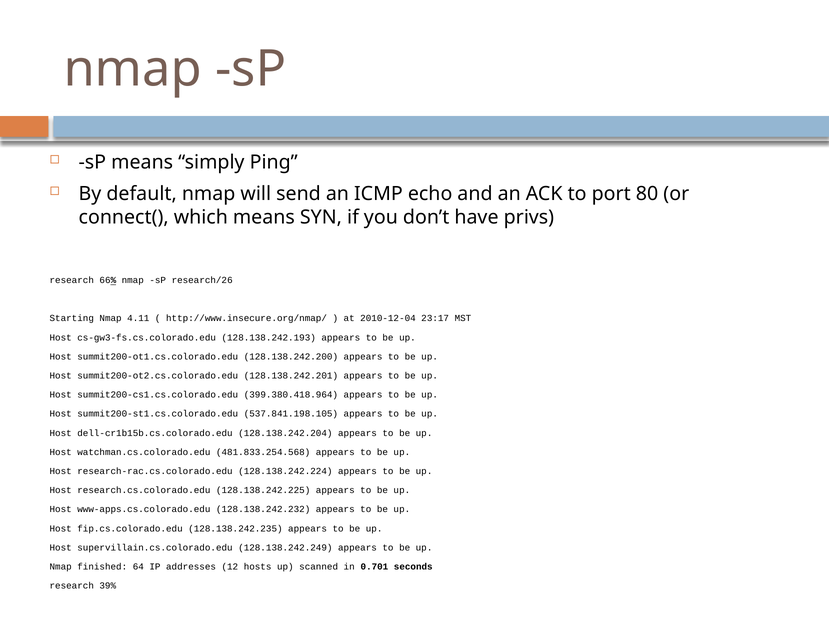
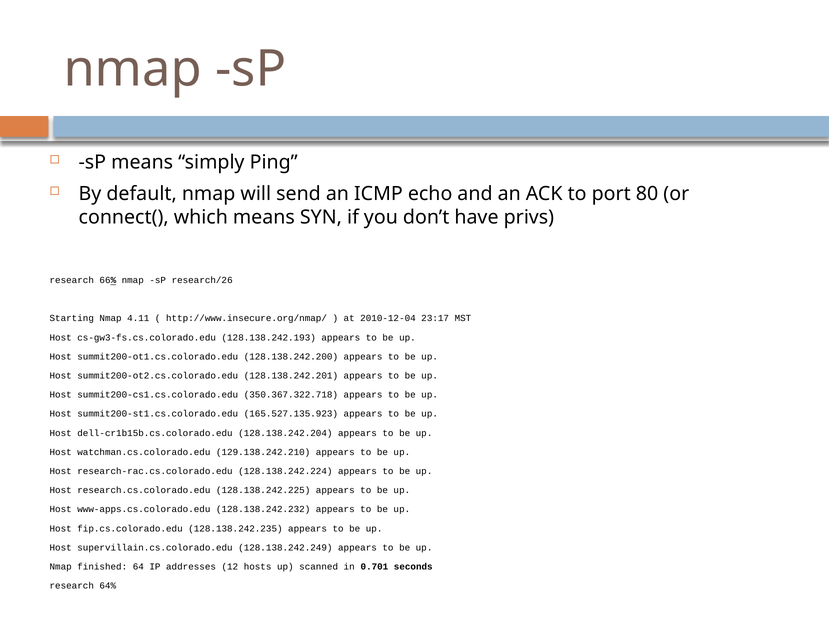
399.380.418.964: 399.380.418.964 -> 350.367.322.718 (291, 395)
537.841.198.105: 537.841.198.105 -> 165.527.135.923 (291, 414)
481.833.254.568: 481.833.254.568 -> 129.138.242.210 (263, 452)
39%: 39% -> 64% (108, 586)
